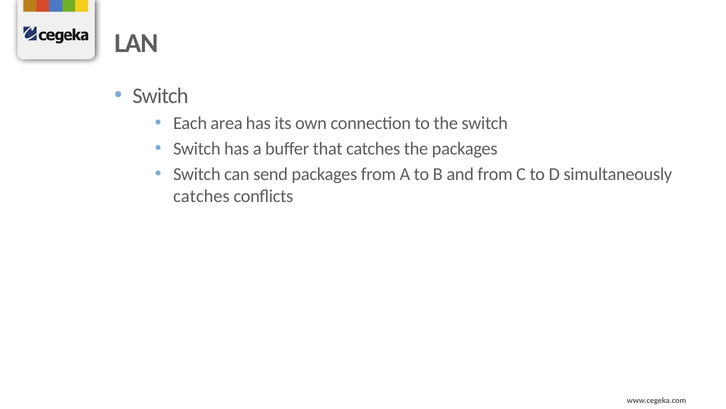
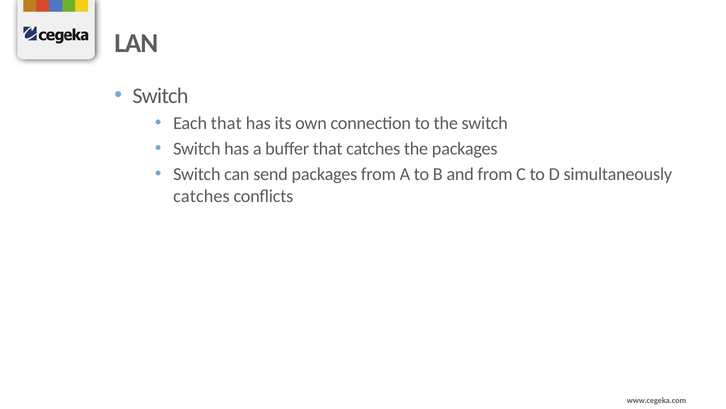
Each area: area -> that (226, 123)
